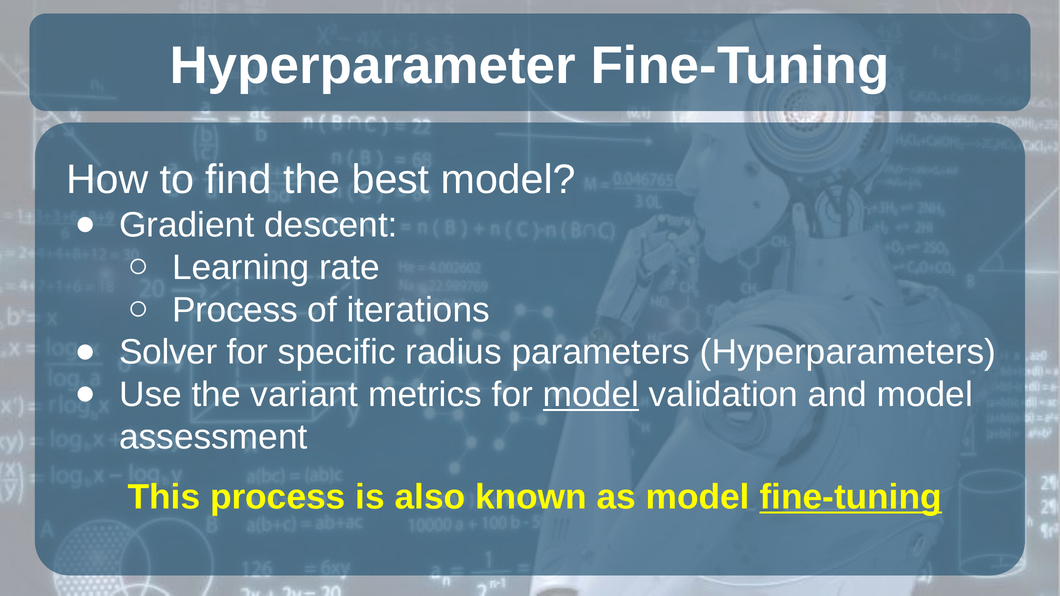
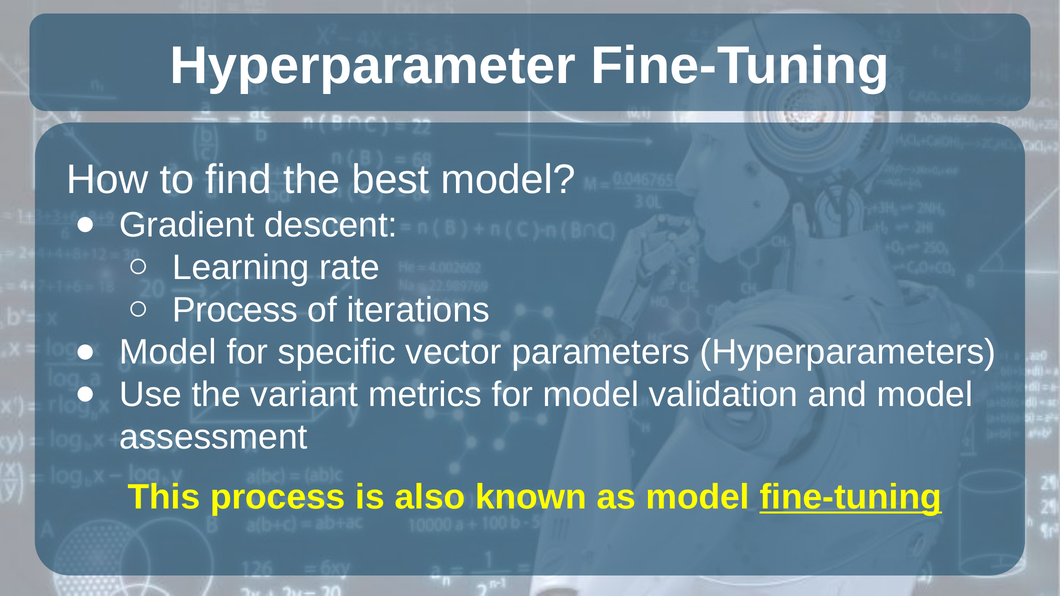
Solver: Solver -> Model (168, 352)
radius: radius -> vector (454, 352)
model underline: present -> none (591, 395)
